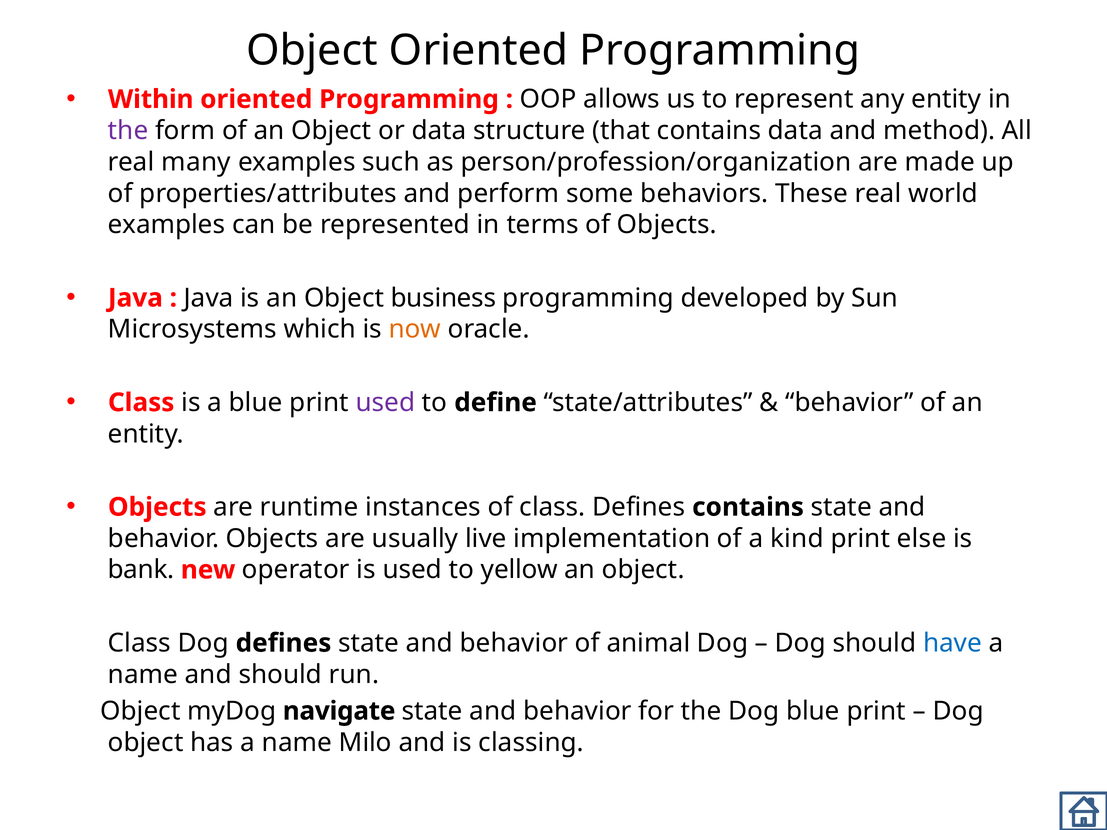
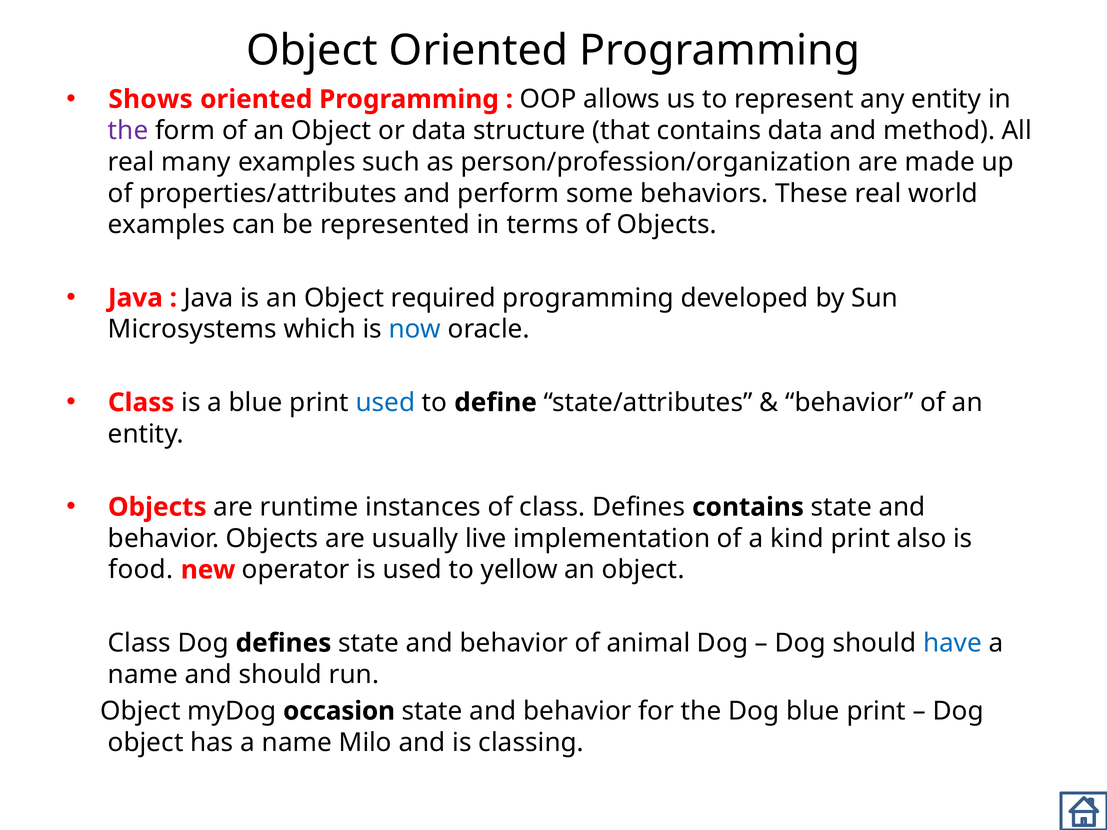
Within: Within -> Shows (151, 99)
business: business -> required (443, 298)
now colour: orange -> blue (415, 329)
used colour: purple -> blue (385, 403)
else: else -> also (922, 539)
bank: bank -> food (141, 570)
navigate: navigate -> occasion (339, 711)
